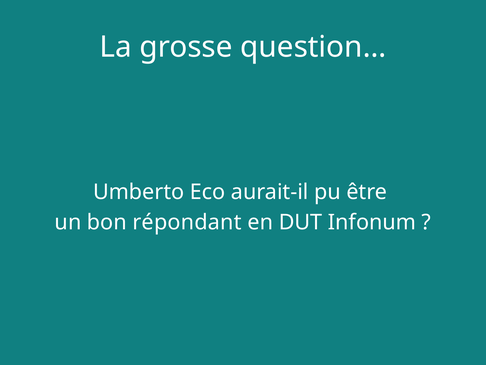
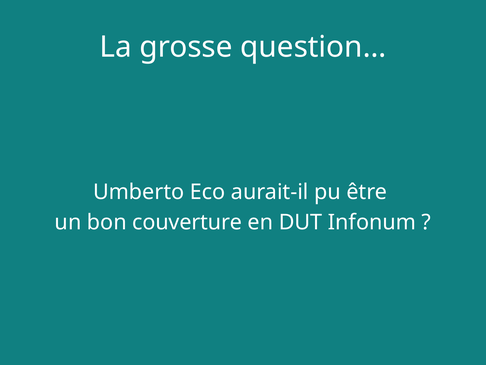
répondant: répondant -> couverture (187, 222)
